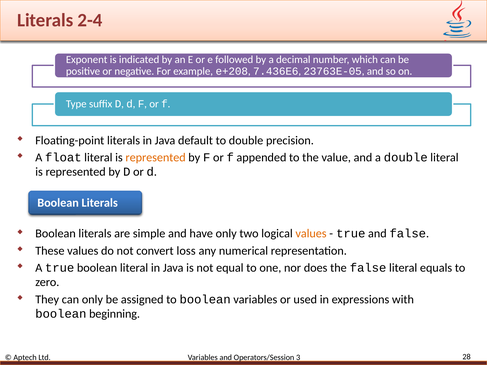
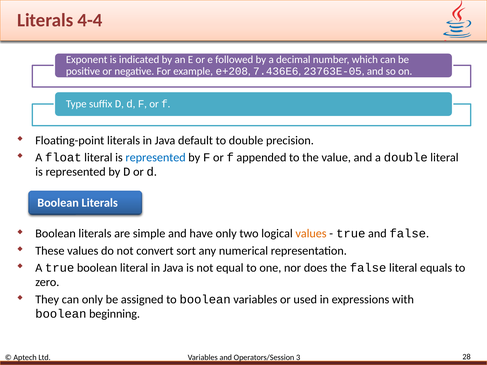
2-4: 2-4 -> 4-4 (90, 20)
represented colour: orange -> blue (156, 157)
loss: loss -> sort (186, 251)
